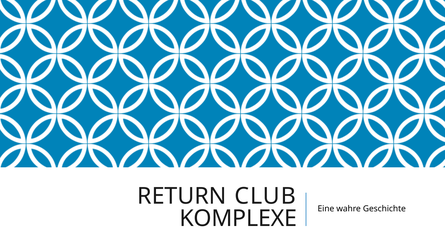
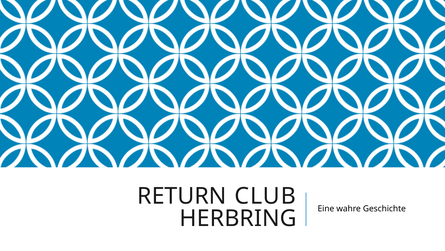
KOMPLEXE: KOMPLEXE -> HERBRING (238, 218)
